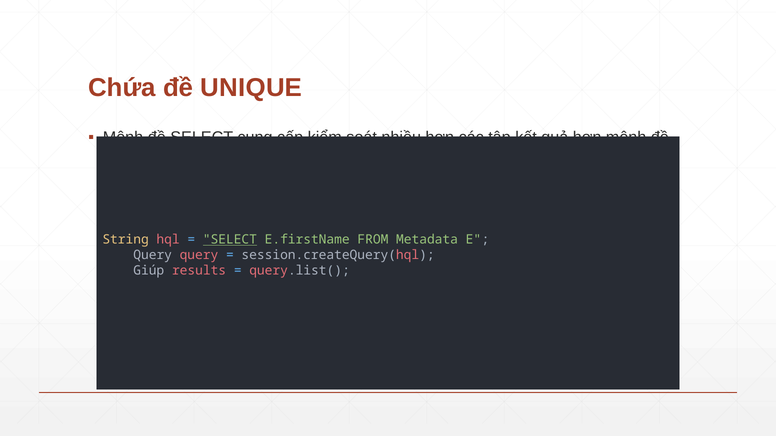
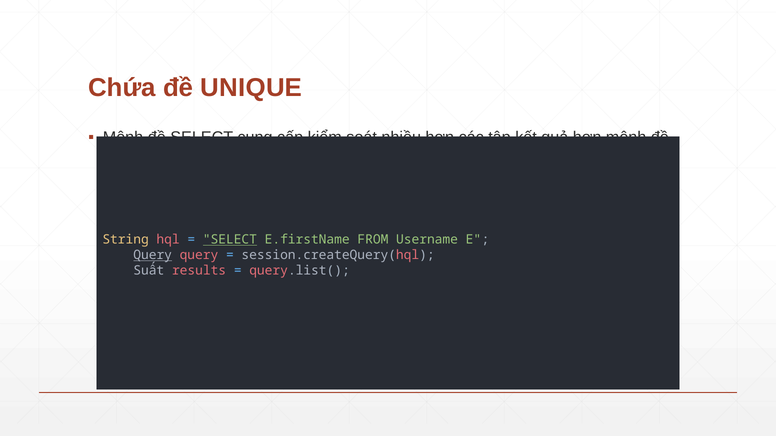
Metadata: Metadata -> Username (427, 240)
Query underline: none -> present (153, 255)
Giúp: Giúp -> Suất (149, 271)
